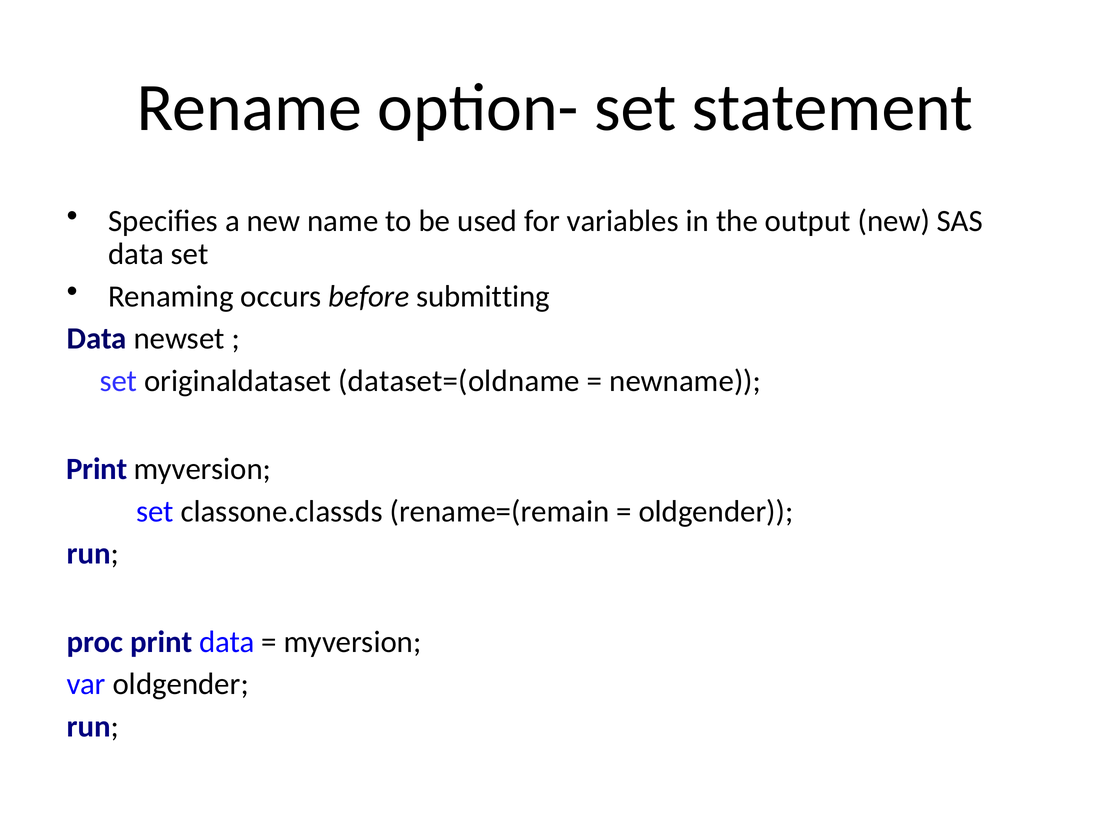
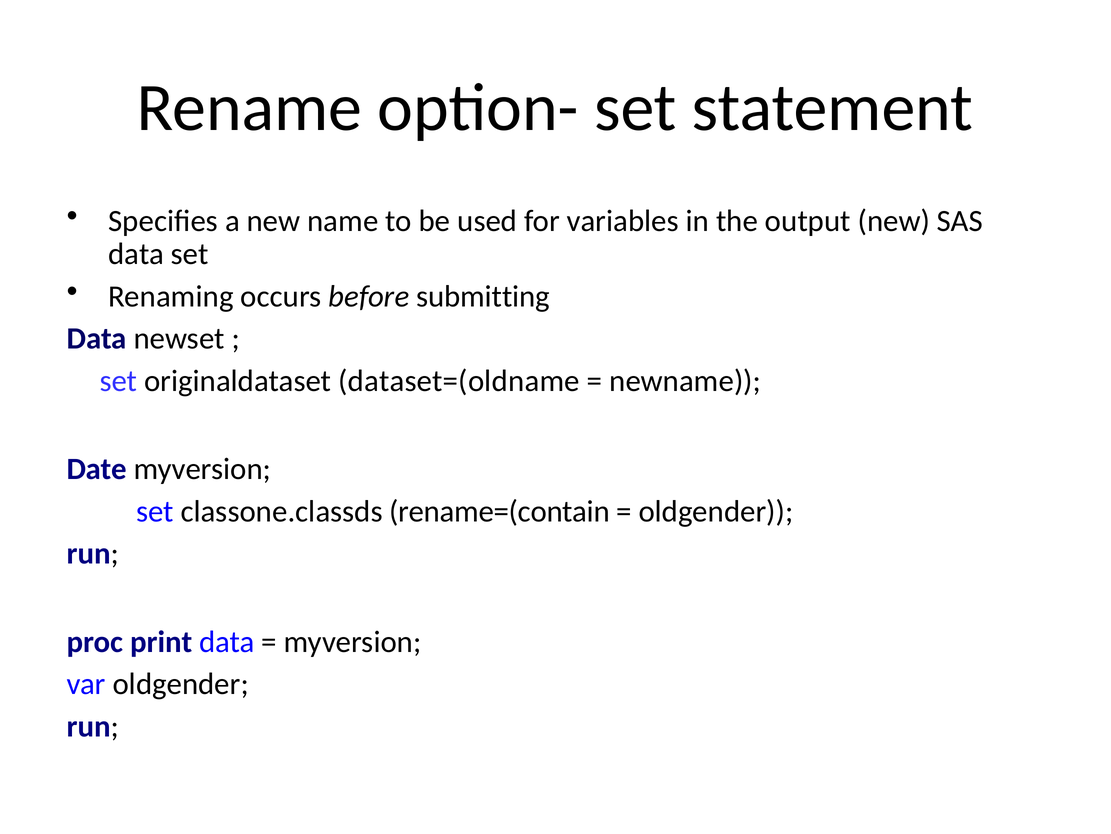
Print: Print -> Date (97, 469)
rename=(remain: rename=(remain -> rename=(contain (500, 511)
